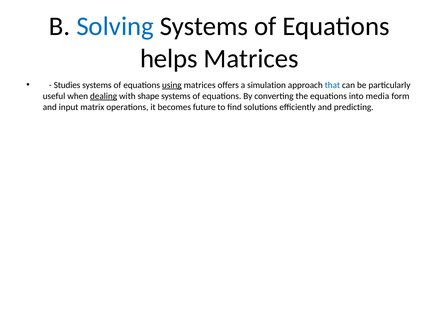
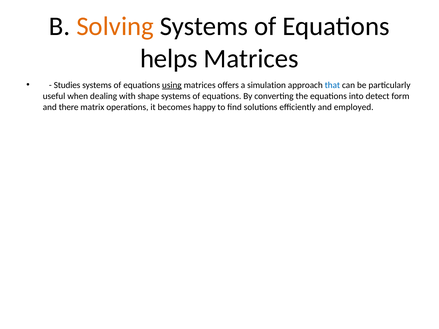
Solving colour: blue -> orange (115, 26)
dealing underline: present -> none (104, 96)
media: media -> detect (378, 96)
input: input -> there (69, 107)
future: future -> happy (204, 107)
predicting: predicting -> employed (354, 107)
